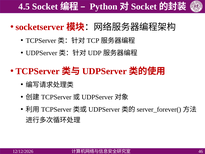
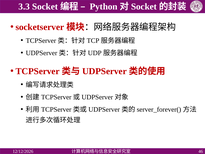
4.5: 4.5 -> 3.3 (24, 7)
